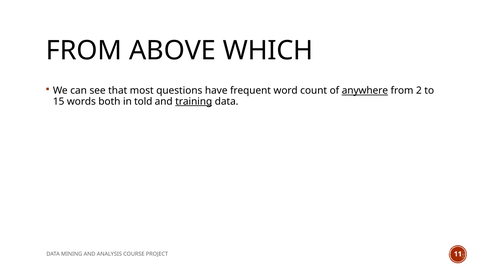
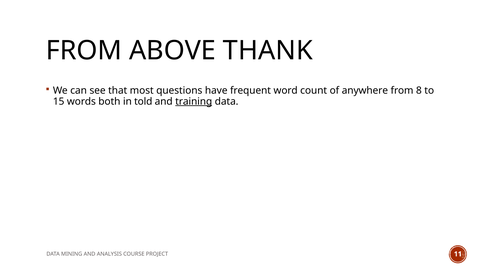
WHICH: WHICH -> THANK (268, 51)
anywhere underline: present -> none (365, 91)
2: 2 -> 8 (419, 91)
